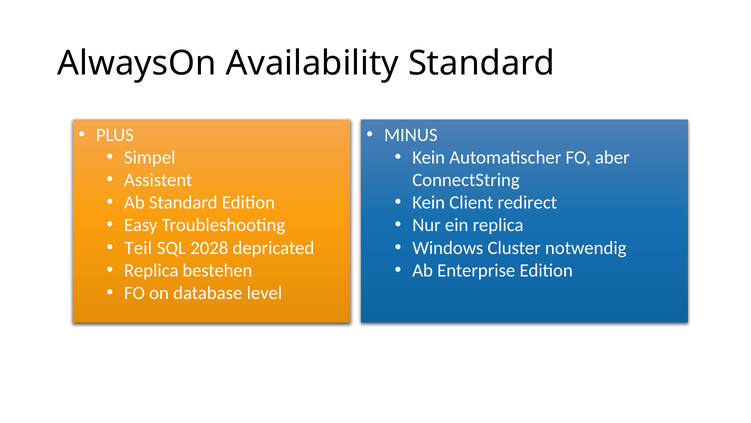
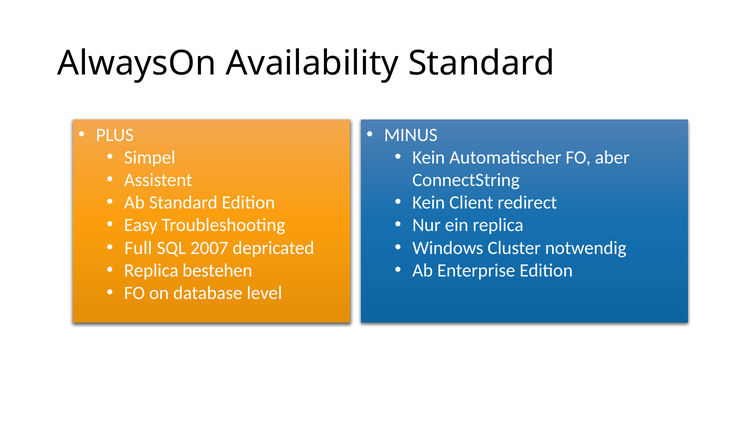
Teil: Teil -> Full (138, 248)
2028: 2028 -> 2007 (209, 248)
